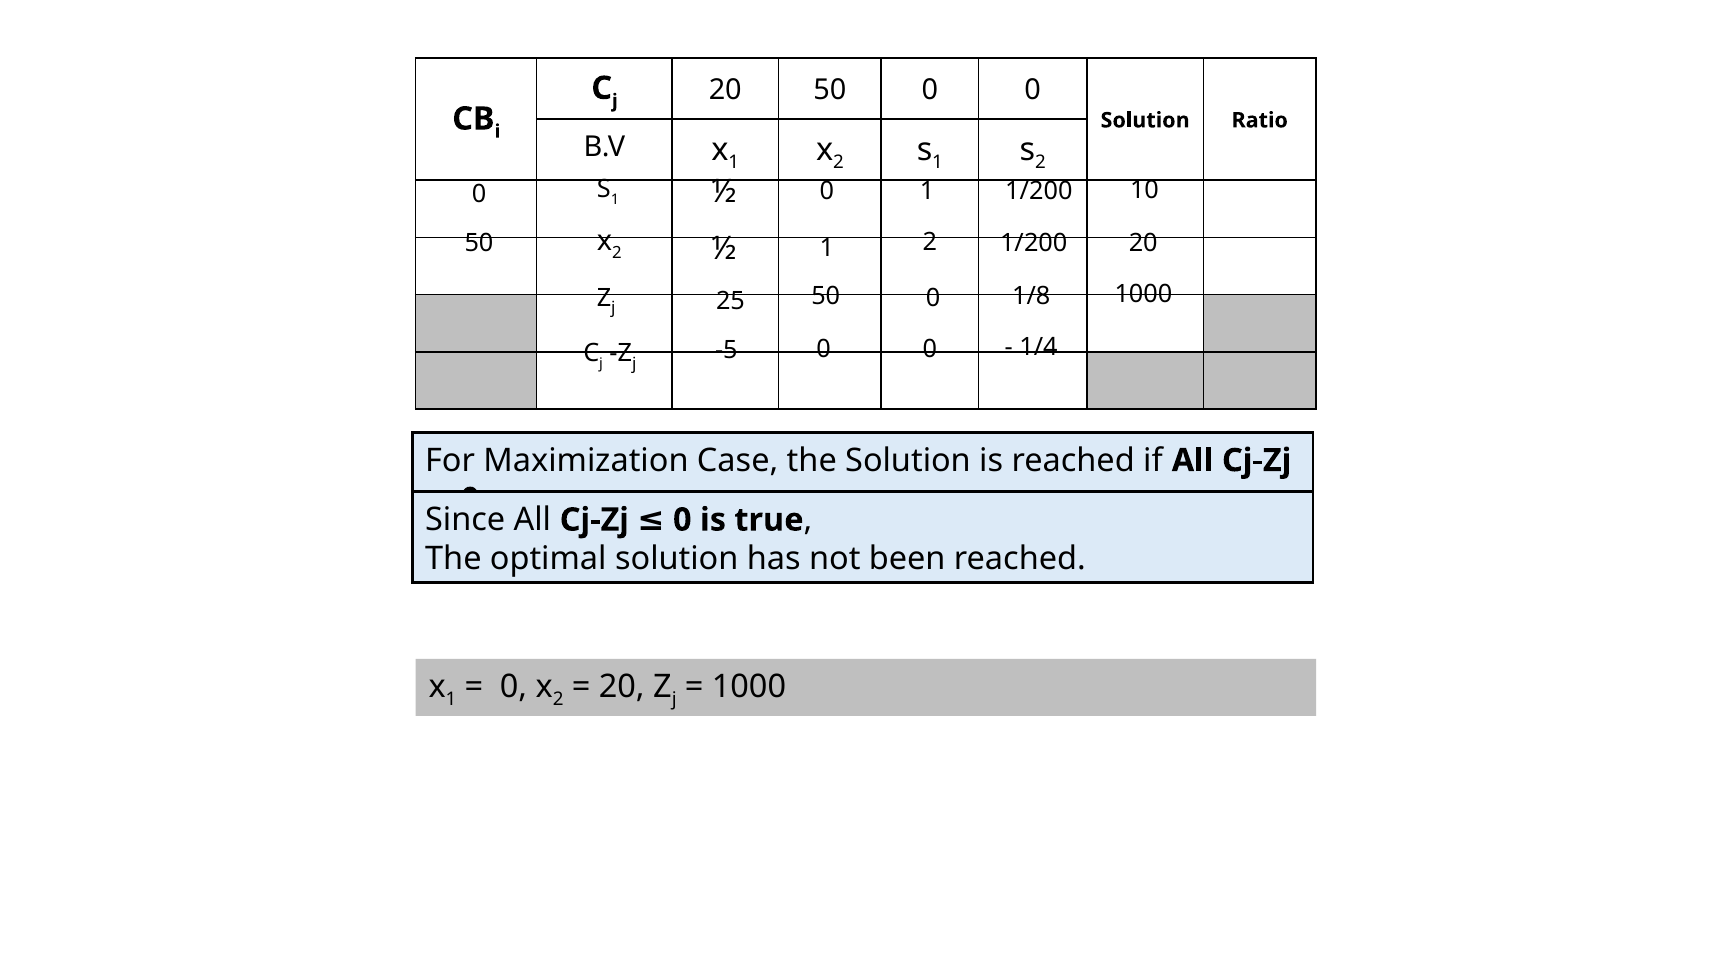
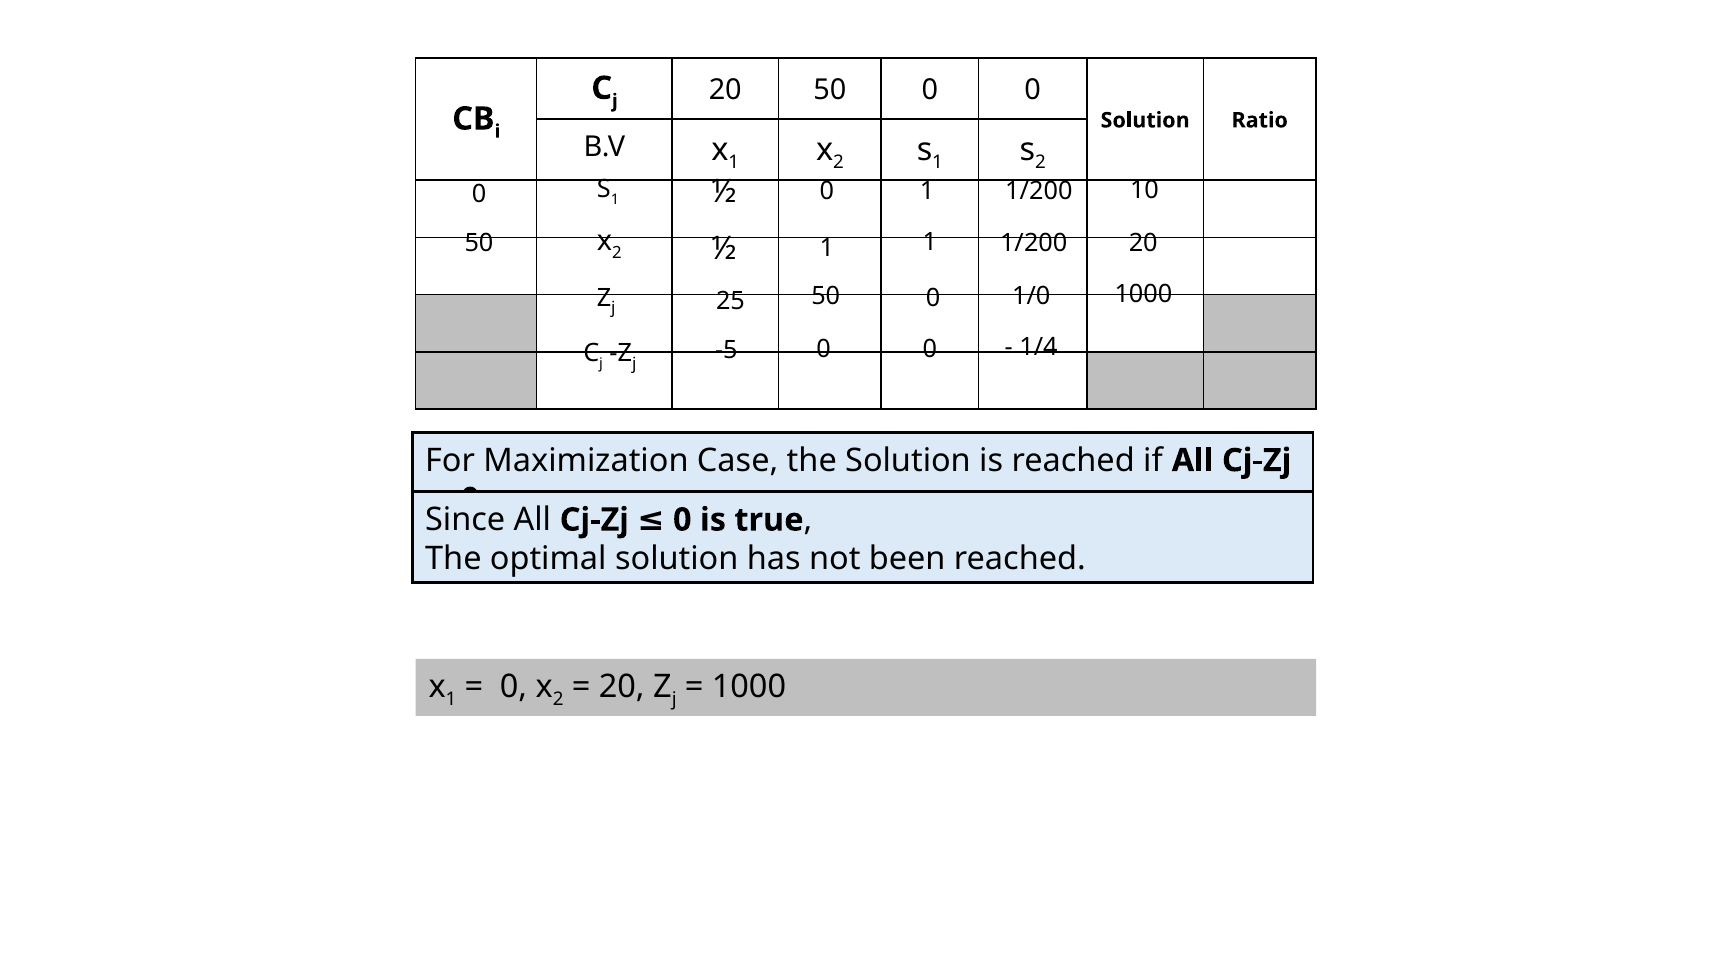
1 2: 2 -> 1 (930, 243)
1/8: 1/8 -> 1/0 (1031, 297)
